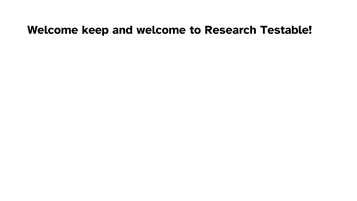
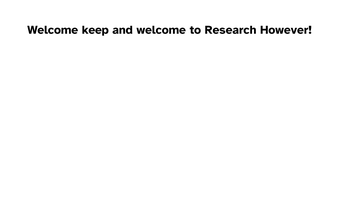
Testable: Testable -> However (286, 30)
